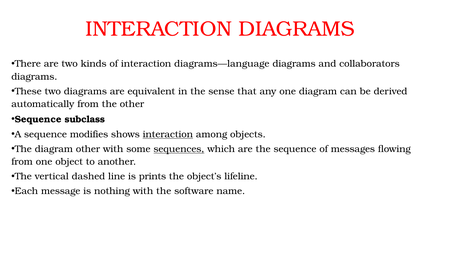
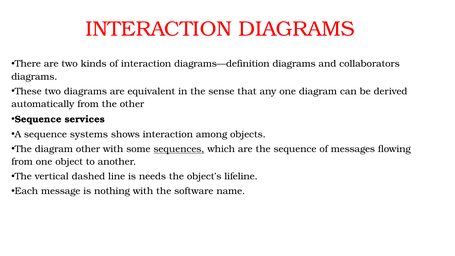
diagrams—language: diagrams—language -> diagrams—definition (222, 64)
subclass: subclass -> services (85, 119)
modifies: modifies -> systems (89, 134)
interaction underline: present -> none (168, 134)
prints: prints -> needs (152, 176)
